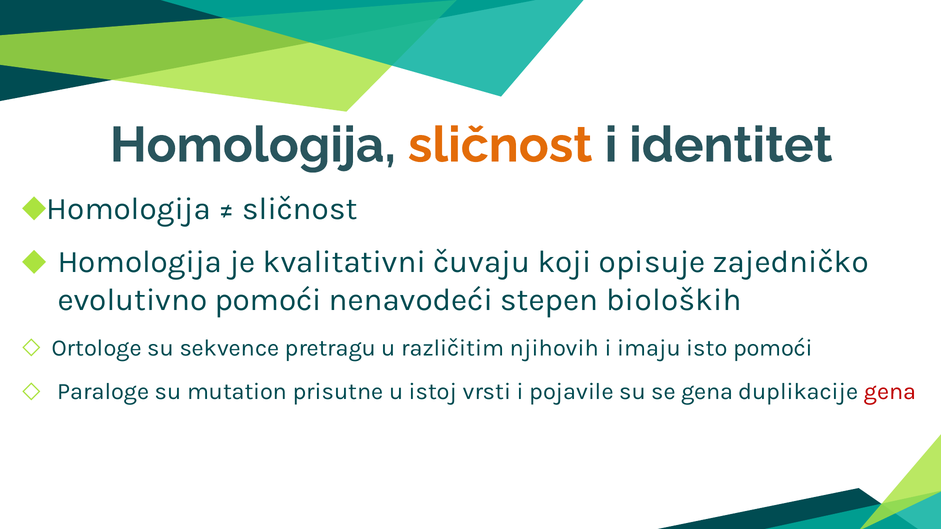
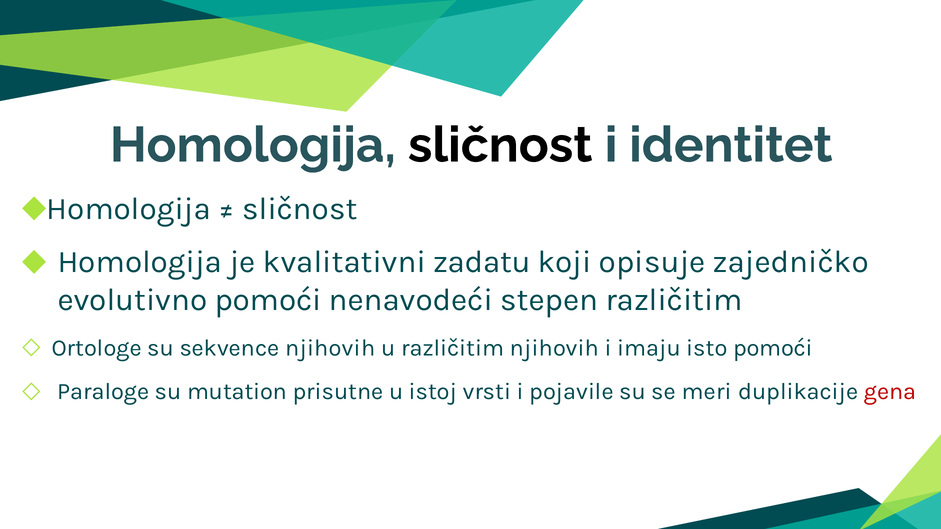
sličnost colour: orange -> black (500, 145)
čuvaju: čuvaju -> zadatu (482, 262)
stepen bioloških: bioloških -> različitim (674, 300)
sekvence pretragu: pretragu -> njihovih (330, 348)
se gena: gena -> meri (707, 392)
